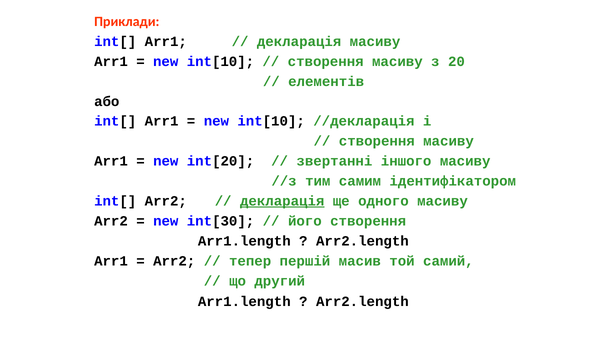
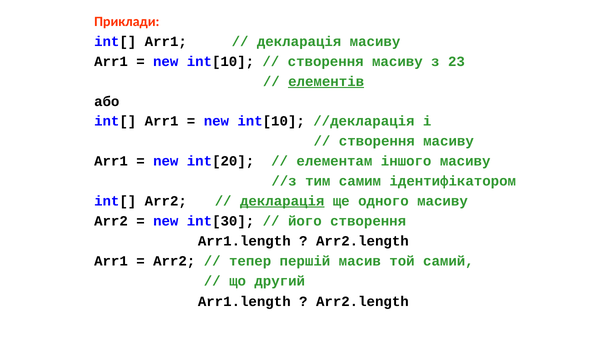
20: 20 -> 23 (456, 61)
елементів underline: none -> present (326, 81)
звертанні: звертанні -> елементам (334, 161)
